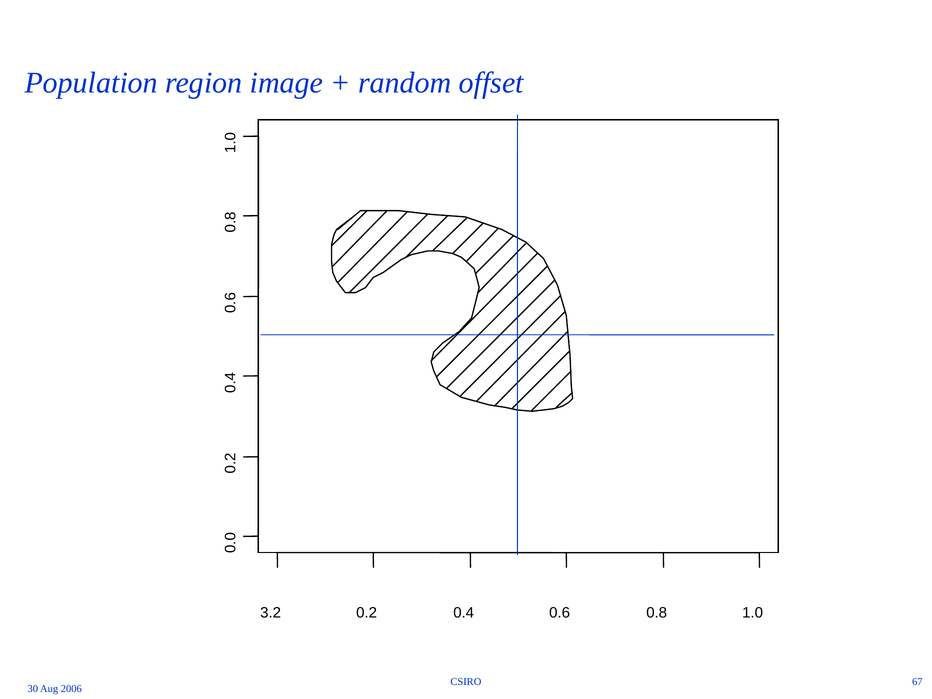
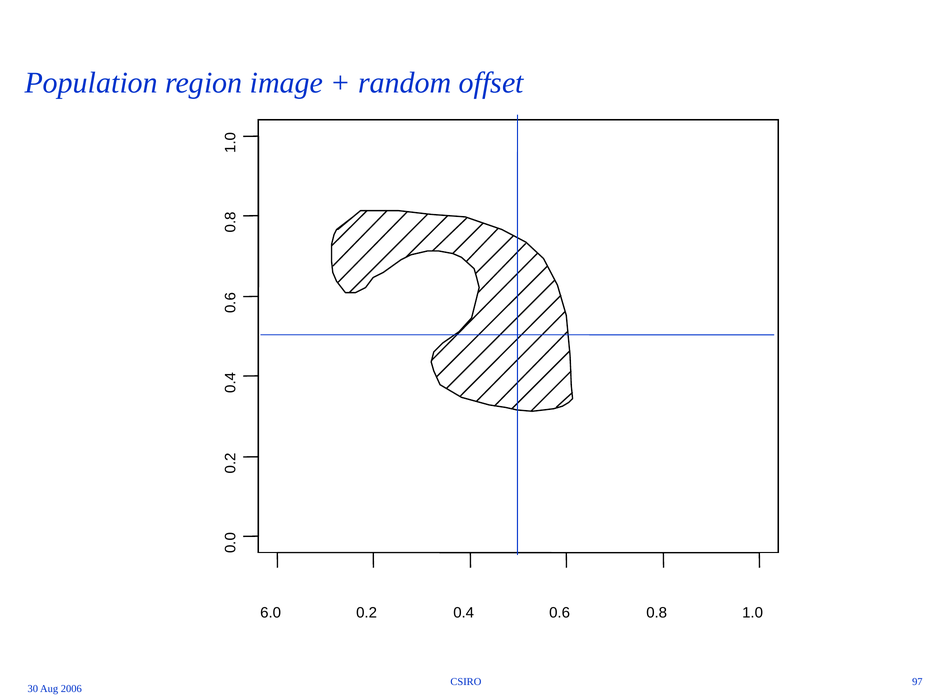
3.2: 3.2 -> 6.0 (271, 613)
67: 67 -> 97 (917, 682)
